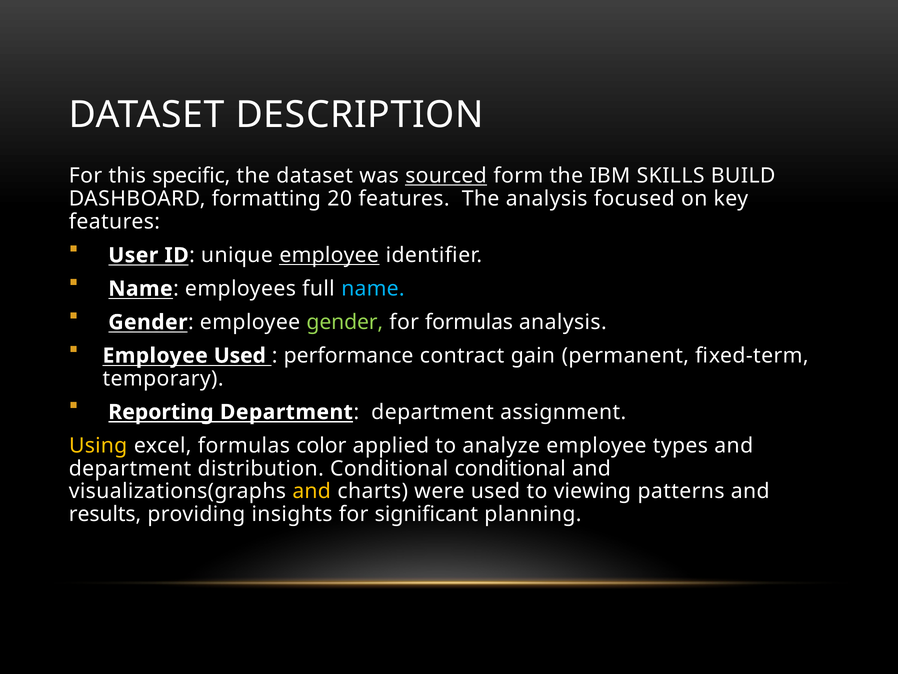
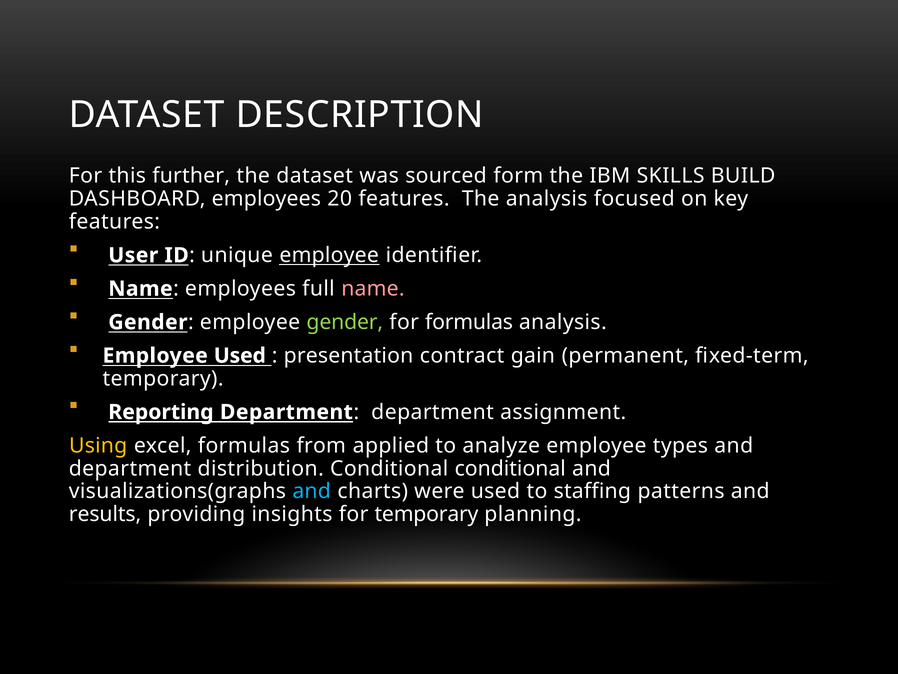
specific: specific -> further (191, 176)
sourced underline: present -> none (446, 176)
DASHBOARD formatting: formatting -> employees (266, 199)
name colour: light blue -> pink (373, 289)
performance: performance -> presentation (348, 355)
color: color -> from (321, 445)
and colour: yellow -> light blue (312, 491)
viewing: viewing -> staffing (592, 491)
for significant: significant -> temporary (426, 514)
